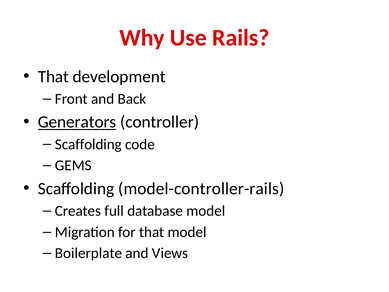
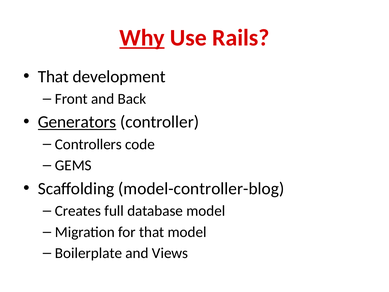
Why underline: none -> present (142, 38)
Scaffolding: Scaffolding -> Controllers (88, 144)
model-controller-rails: model-controller-rails -> model-controller-blog (201, 188)
